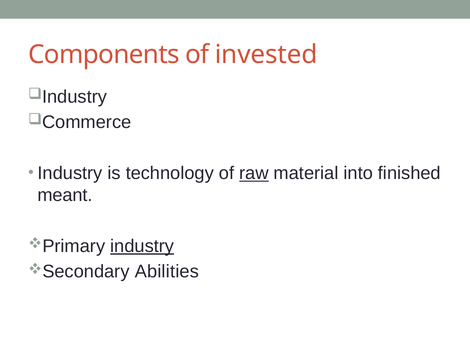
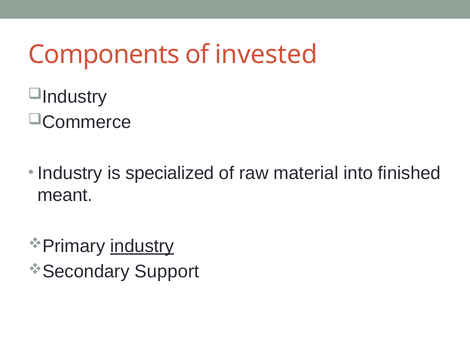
technology: technology -> specialized (170, 173)
raw underline: present -> none (254, 173)
Abilities: Abilities -> Support (167, 272)
